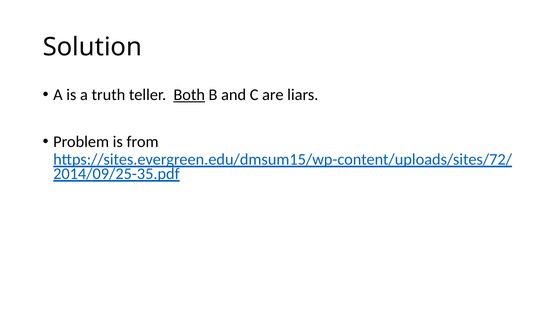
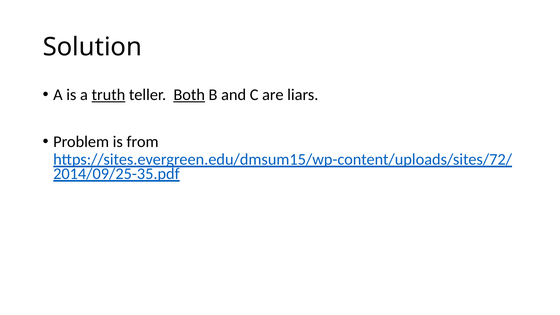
truth underline: none -> present (108, 95)
